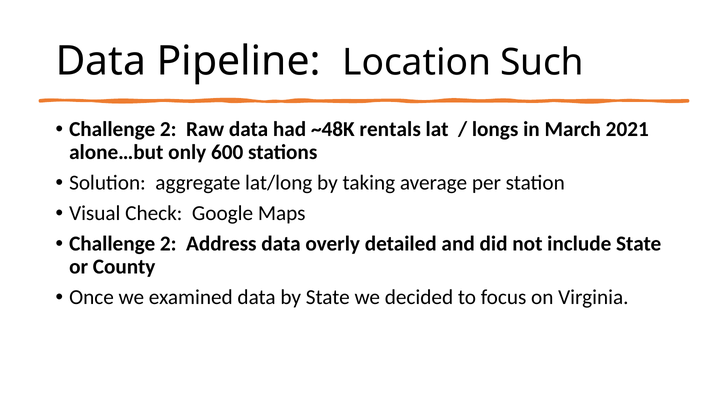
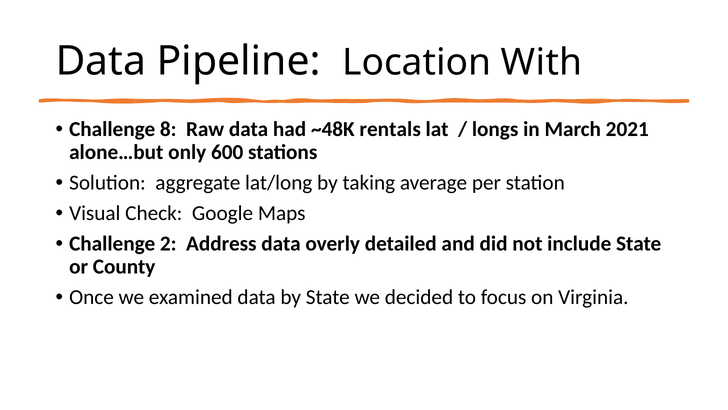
Such: Such -> With (542, 62)
2: 2 -> 8 (168, 129)
